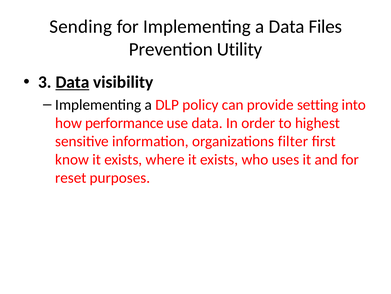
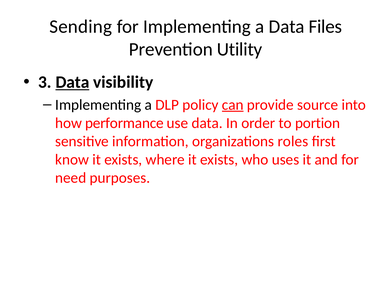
can underline: none -> present (233, 104)
setting: setting -> source (318, 104)
highest: highest -> portion (318, 123)
filter: filter -> roles (293, 141)
reset: reset -> need (71, 177)
